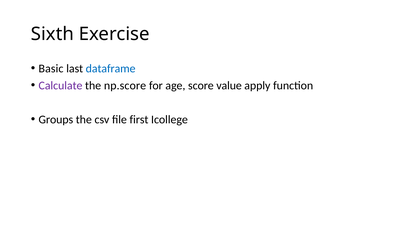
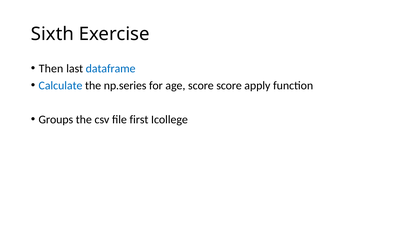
Basic: Basic -> Then (51, 69)
Calculate colour: purple -> blue (61, 86)
np.score: np.score -> np.series (125, 86)
score value: value -> score (229, 86)
